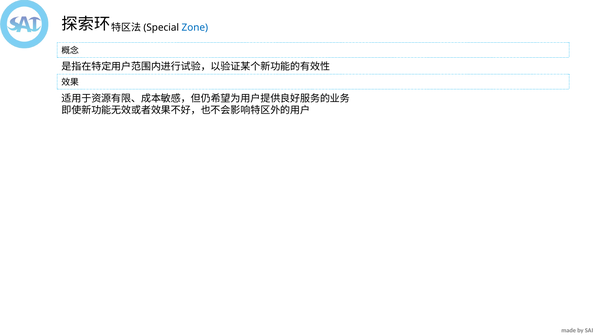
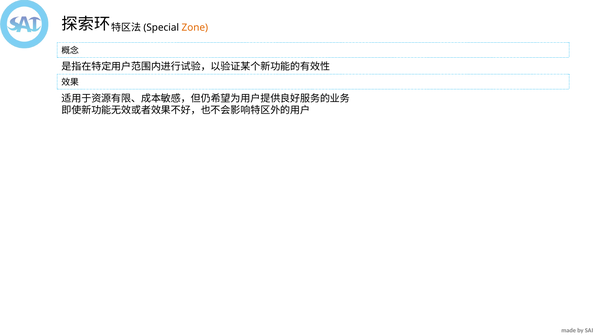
Zone colour: blue -> orange (195, 27)
